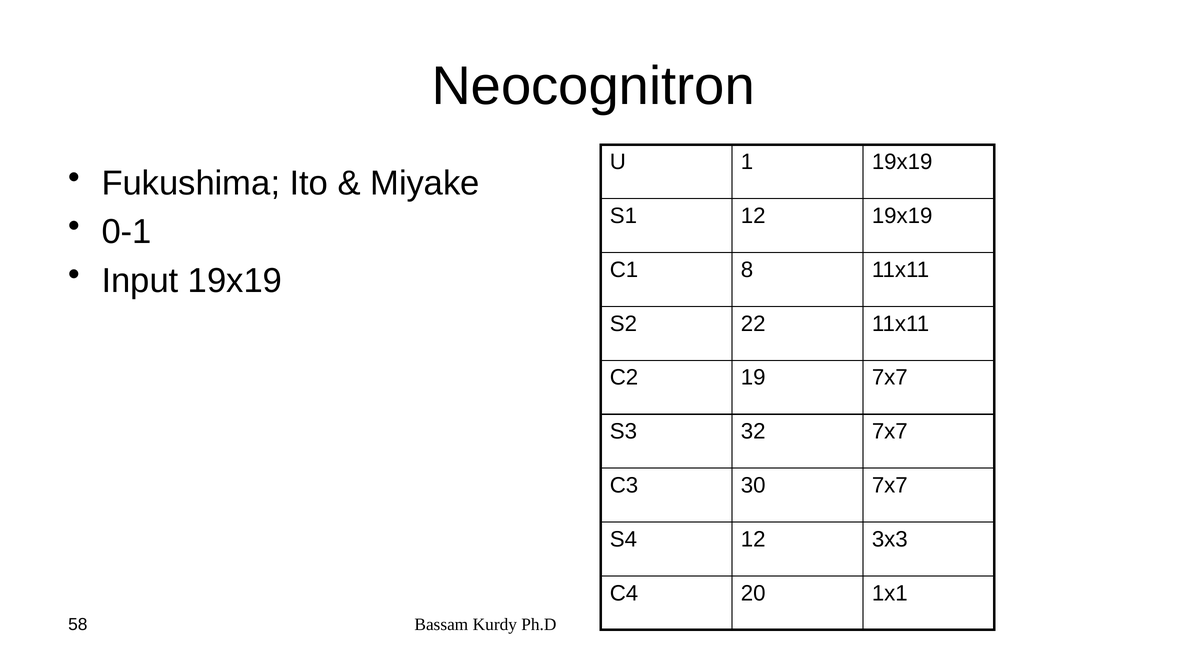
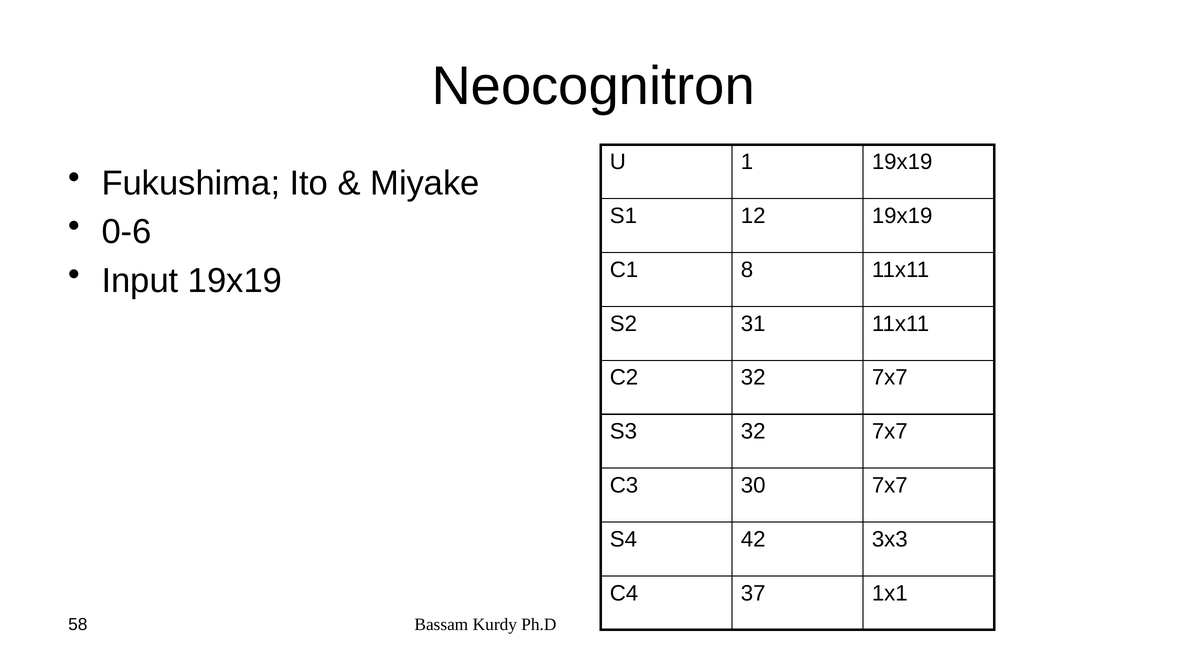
0-1: 0-1 -> 0-6 (127, 232)
22: 22 -> 31 (753, 324)
C2 19: 19 -> 32 (753, 377)
S4 12: 12 -> 42 (753, 539)
20: 20 -> 37 (753, 593)
